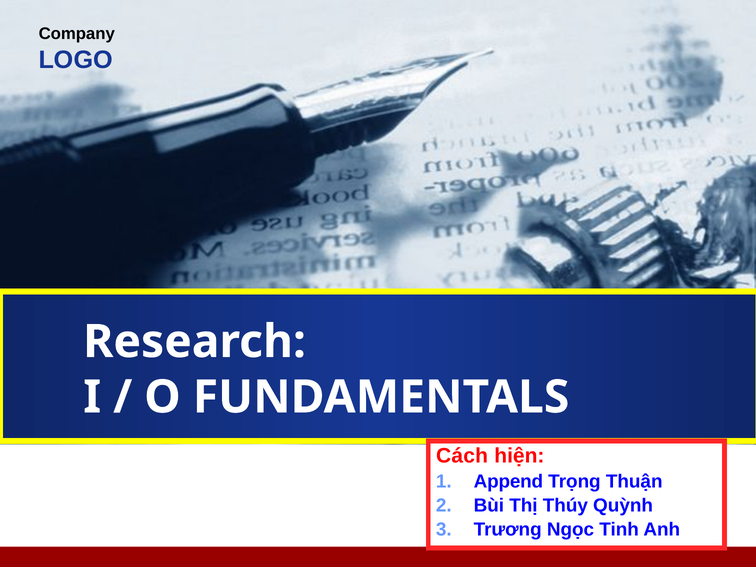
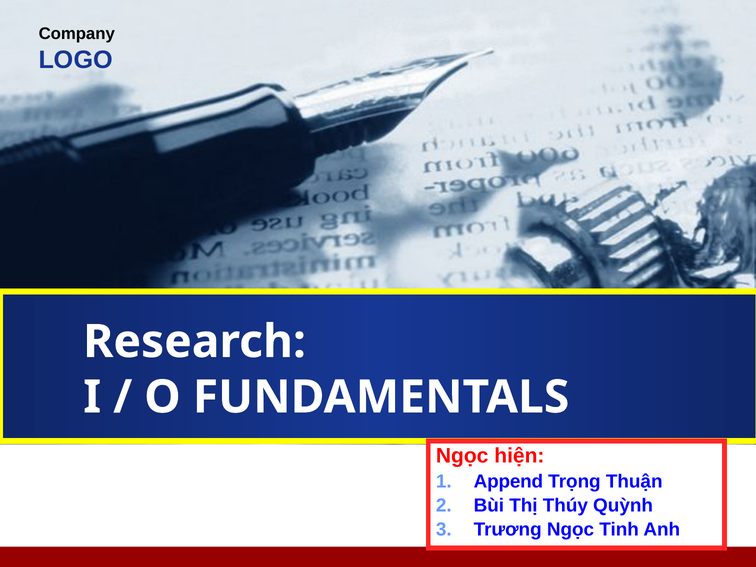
Cách: Cách -> Ngọc (462, 456)
